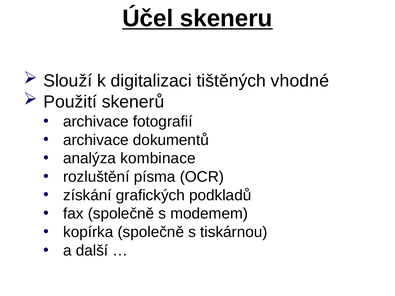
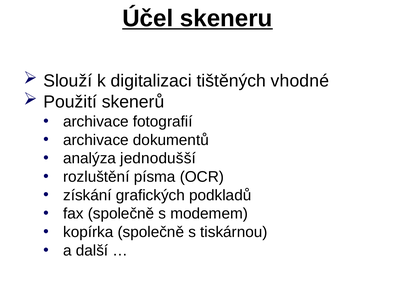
kombinace: kombinace -> jednodušší (158, 159)
